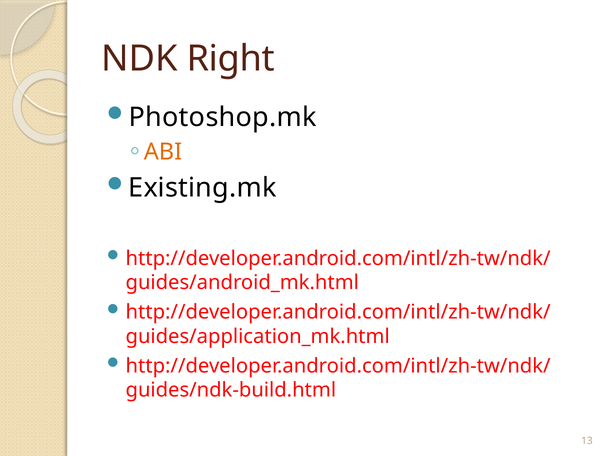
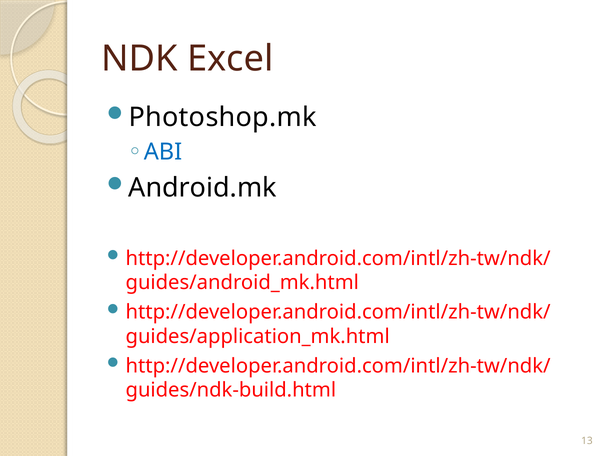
Right: Right -> Excel (230, 59)
ABI colour: orange -> blue (163, 152)
Existing.mk: Existing.mk -> Android.mk (202, 188)
